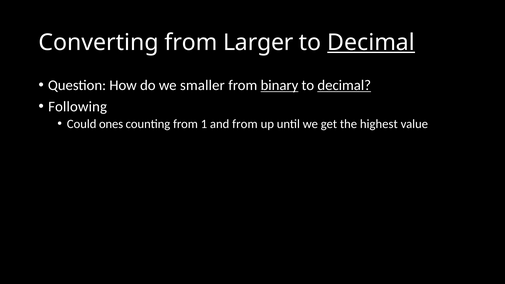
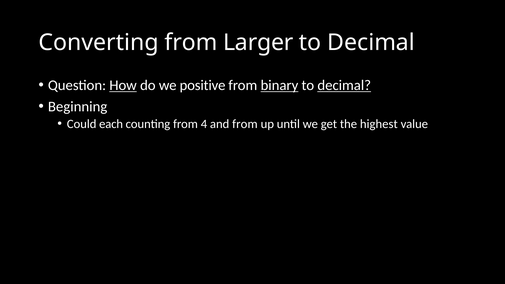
Decimal underline: present -> none (371, 42)
How underline: none -> present (123, 85)
smaller: smaller -> positive (203, 85)
Following: Following -> Beginning (78, 106)
ones: ones -> each (111, 124)
1: 1 -> 4 (204, 124)
